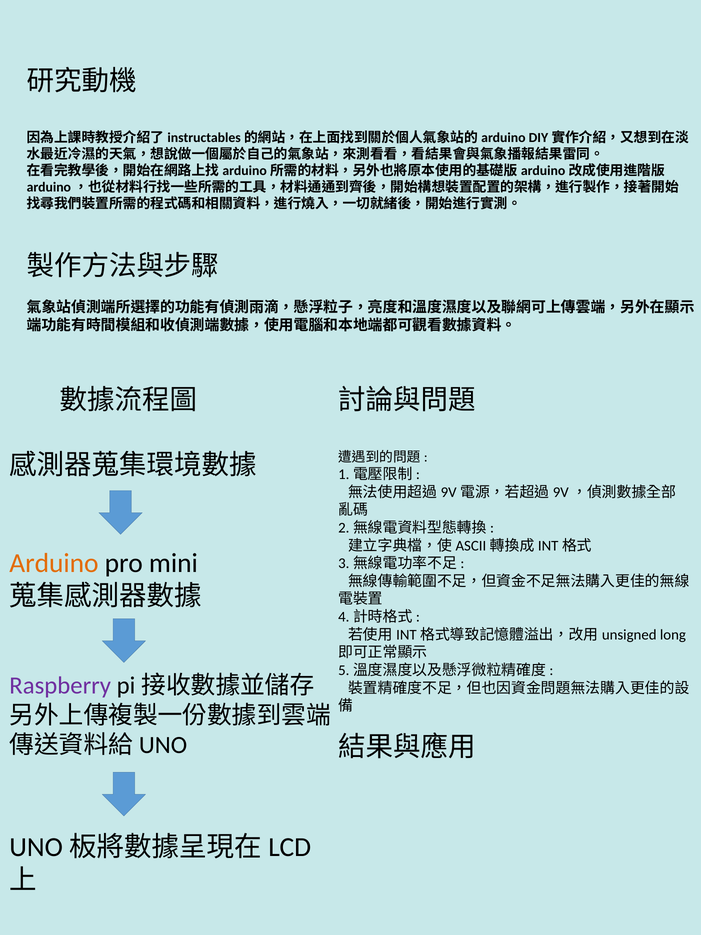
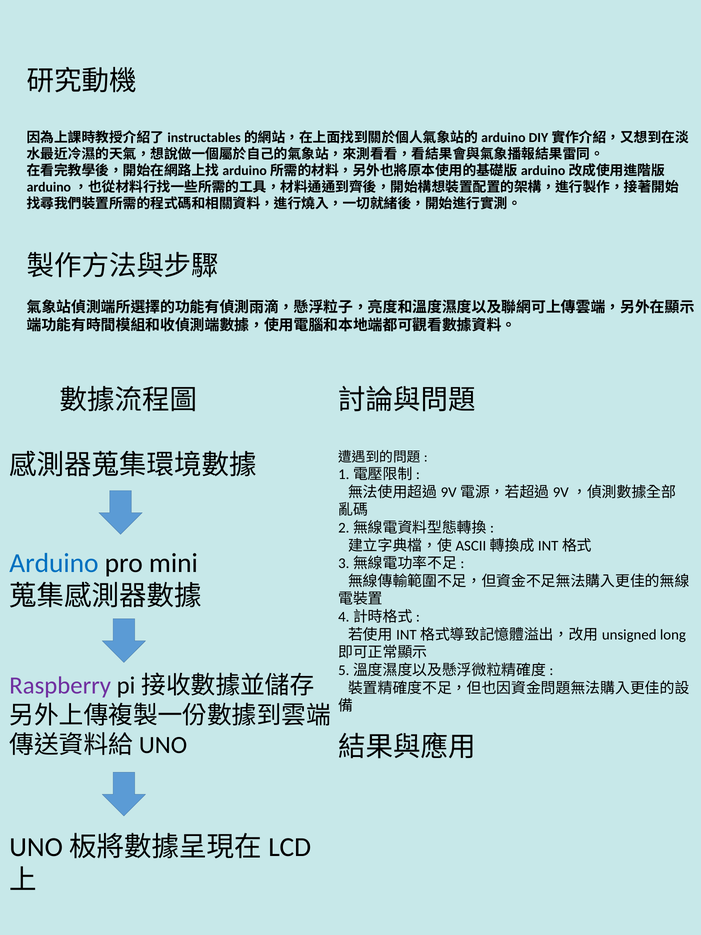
Arduino colour: orange -> blue (54, 563)
